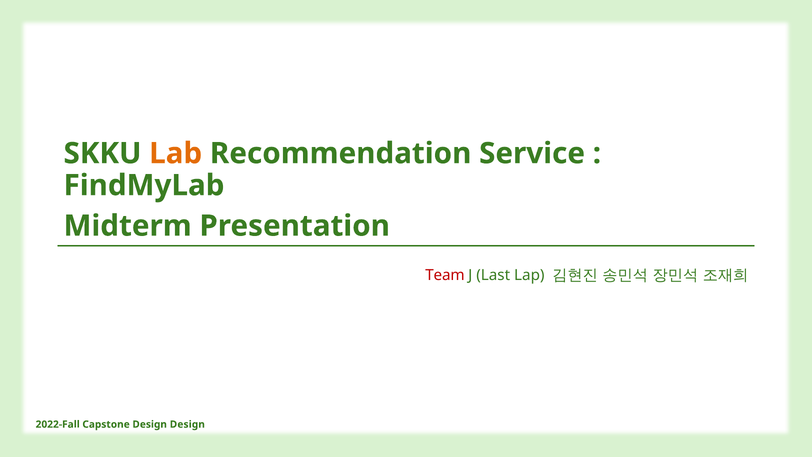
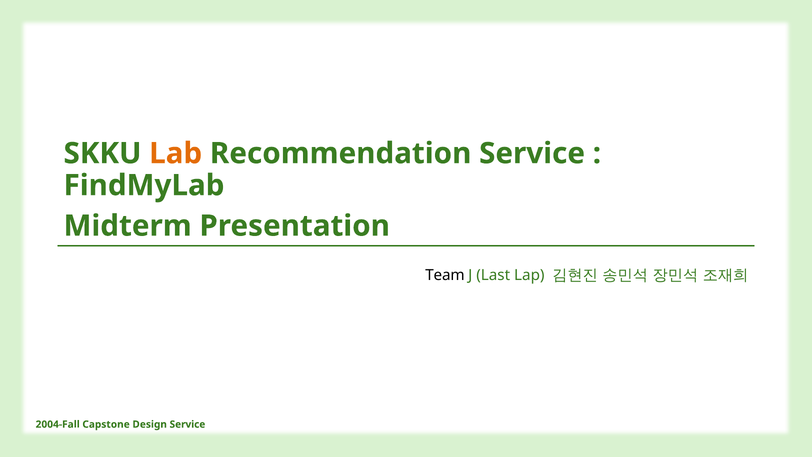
Team colour: red -> black (445, 275)
2022-Fall: 2022-Fall -> 2004-Fall (58, 424)
Design Design: Design -> Service (187, 424)
